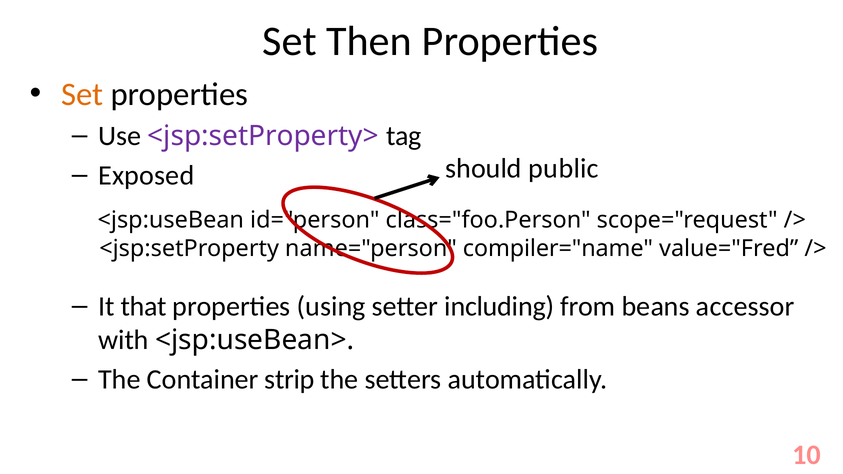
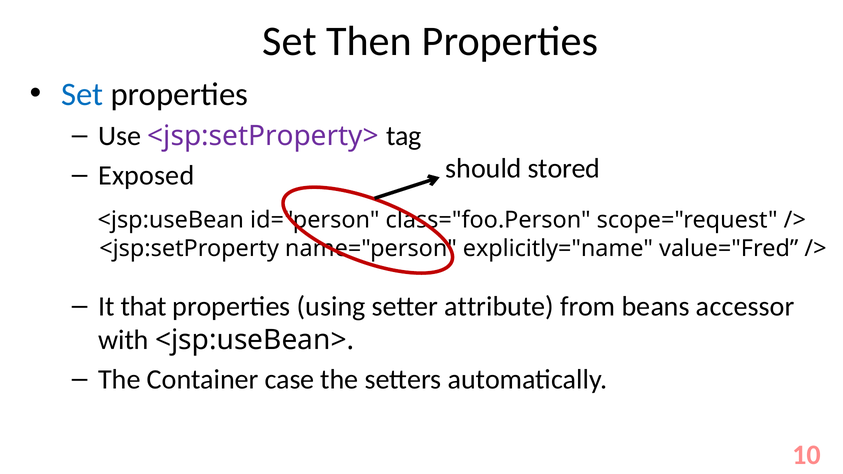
Set colour: orange -> blue (82, 94)
public: public -> stored (564, 168)
compiler="name: compiler="name -> explicitly="name (558, 249)
including: including -> attribute (499, 307)
strip: strip -> case (290, 380)
